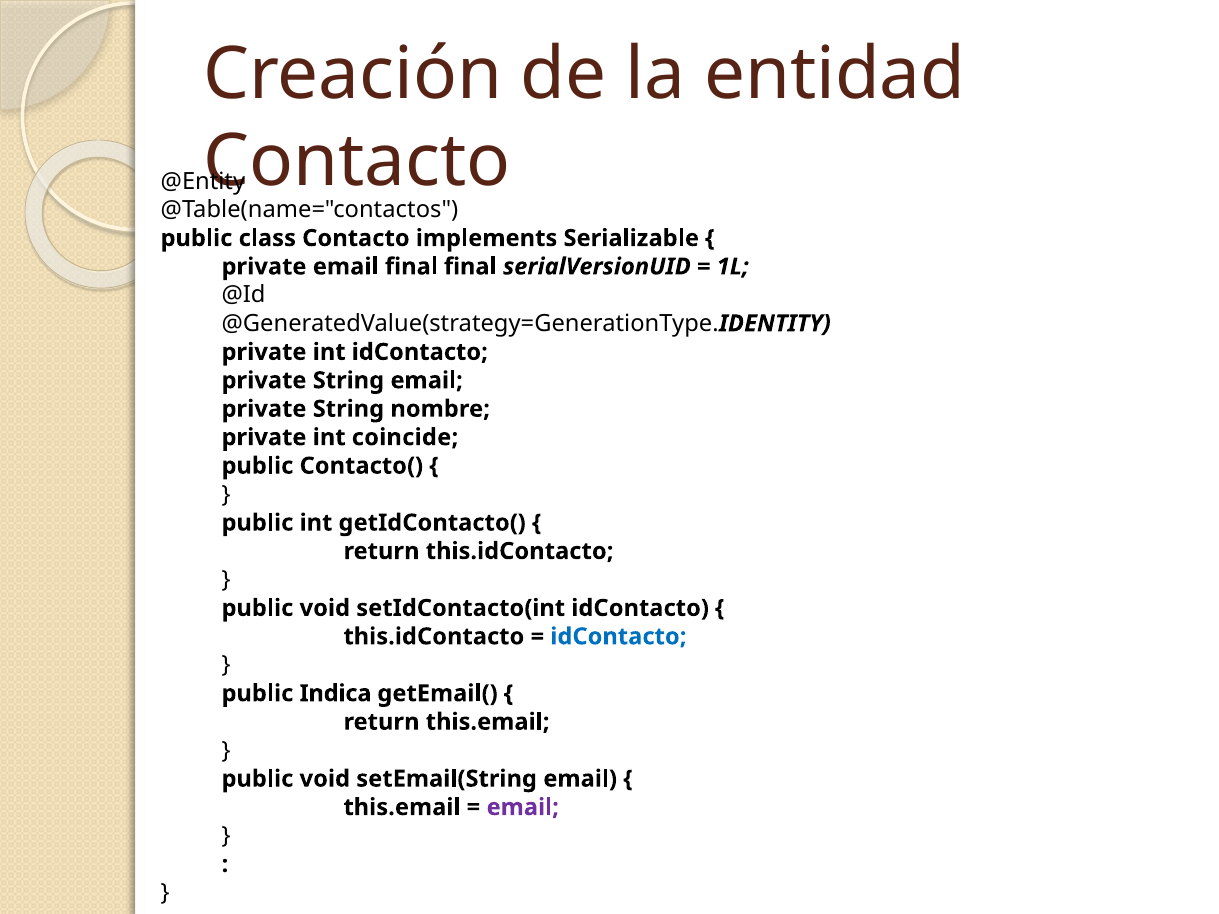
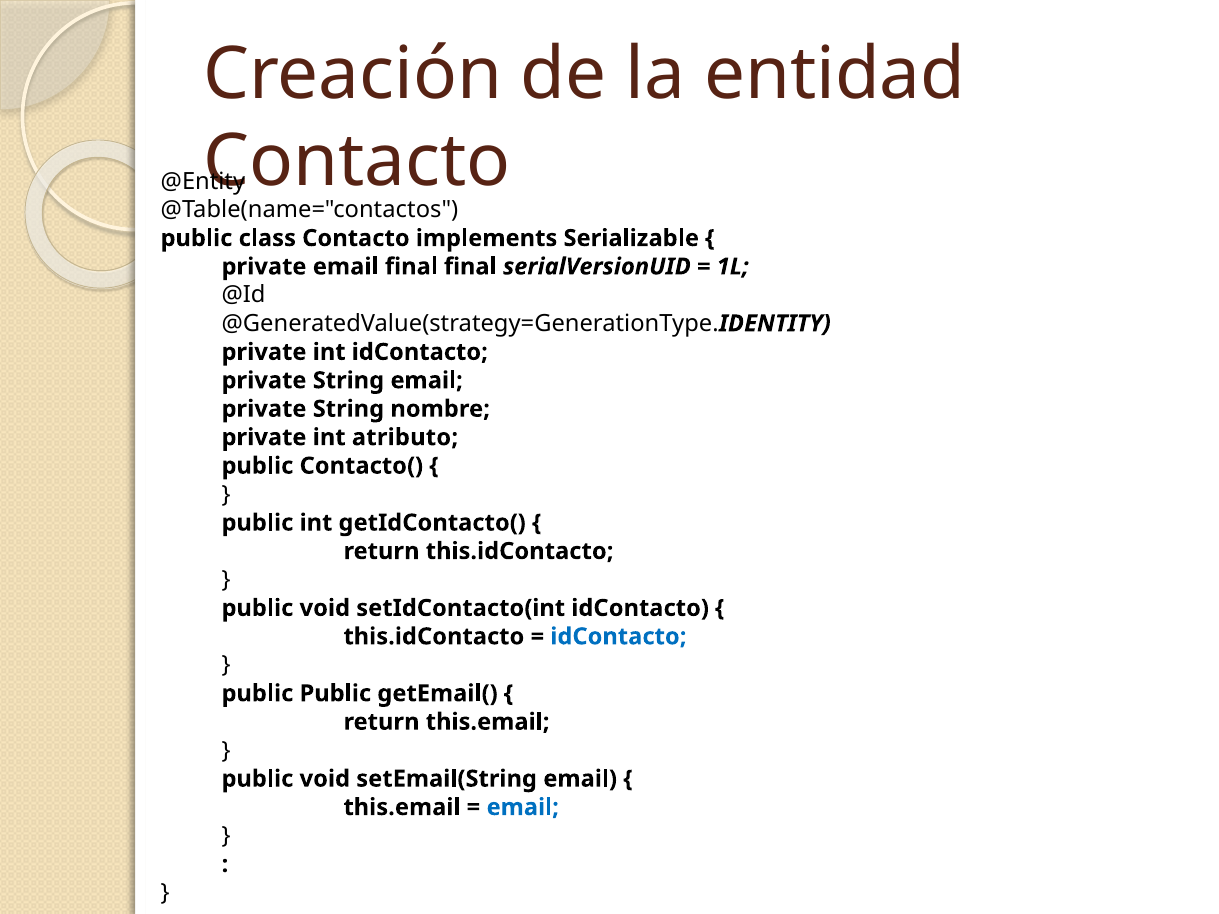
coincide: coincide -> atributo (405, 437)
public Indica: Indica -> Public (335, 694)
email colour: purple -> blue (523, 807)
